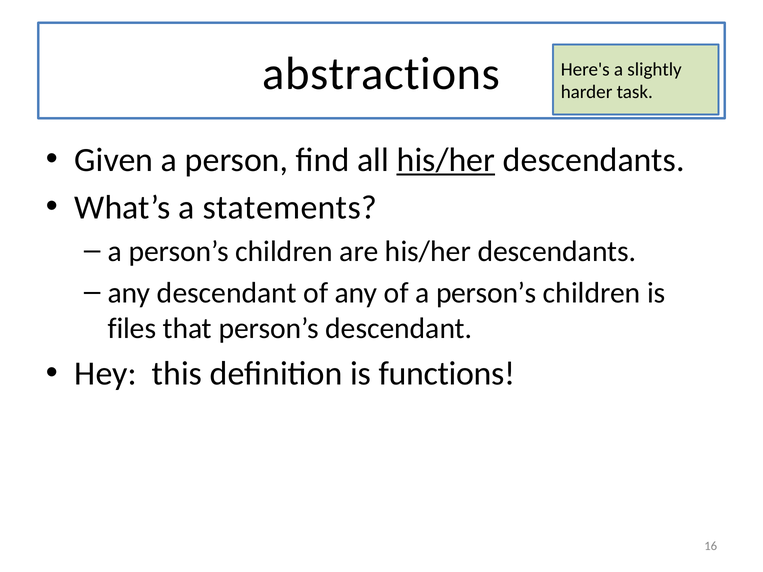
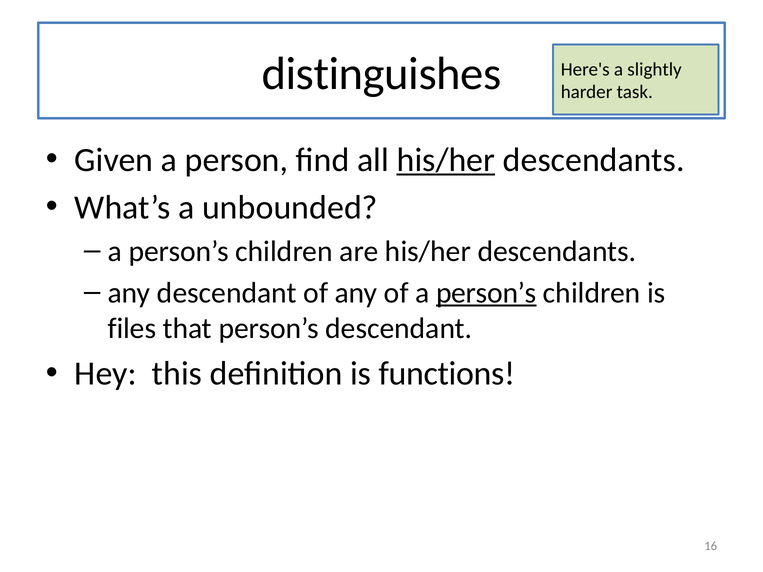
abstractions: abstractions -> distinguishes (382, 74)
statements: statements -> unbounded (290, 208)
person’s underline: none -> present (486, 293)
